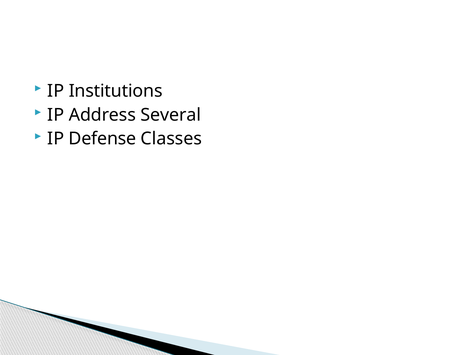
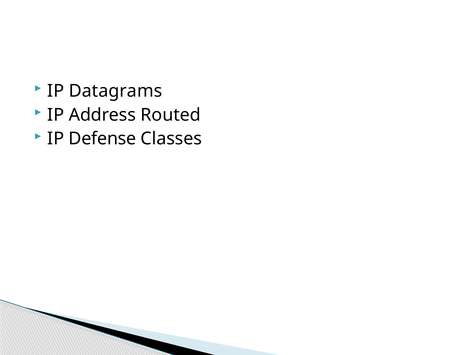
Institutions: Institutions -> Datagrams (115, 91)
Several: Several -> Routed (171, 115)
